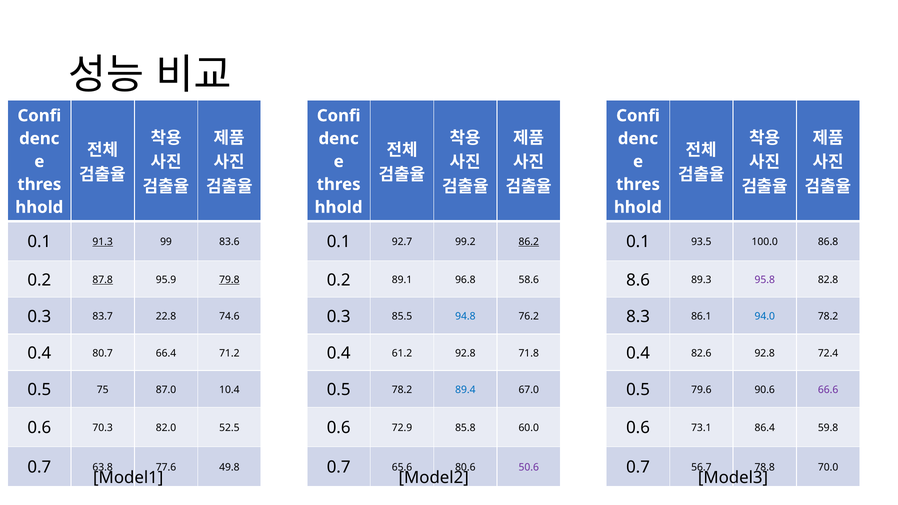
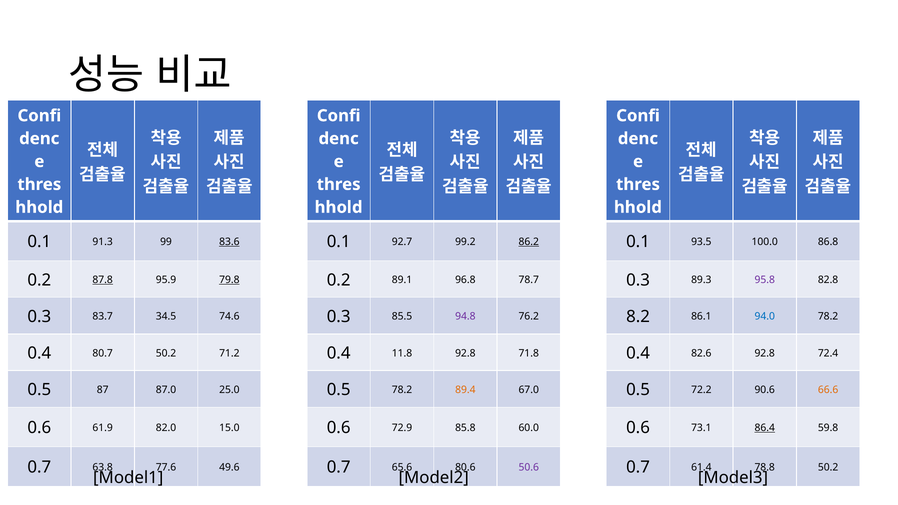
91.3 underline: present -> none (103, 242)
83.6 underline: none -> present (229, 242)
58.6: 58.6 -> 78.7 (529, 280)
8.6: 8.6 -> 0.3 (638, 280)
22.8: 22.8 -> 34.5 (166, 317)
94.8 colour: blue -> purple (465, 317)
8.3: 8.3 -> 8.2 (638, 317)
80.7 66.4: 66.4 -> 50.2 (166, 353)
61.2: 61.2 -> 11.8 (402, 353)
75: 75 -> 87 (103, 390)
10.4: 10.4 -> 25.0 (229, 390)
89.4 colour: blue -> orange (465, 390)
79.6: 79.6 -> 72.2 (701, 390)
66.6 colour: purple -> orange (828, 390)
70.3: 70.3 -> 61.9 (103, 428)
52.5: 52.5 -> 15.0 (229, 428)
86.4 underline: none -> present (765, 428)
49.8: 49.8 -> 49.6 (229, 467)
56.7: 56.7 -> 61.4 (701, 467)
78.8 70.0: 70.0 -> 50.2 (828, 467)
